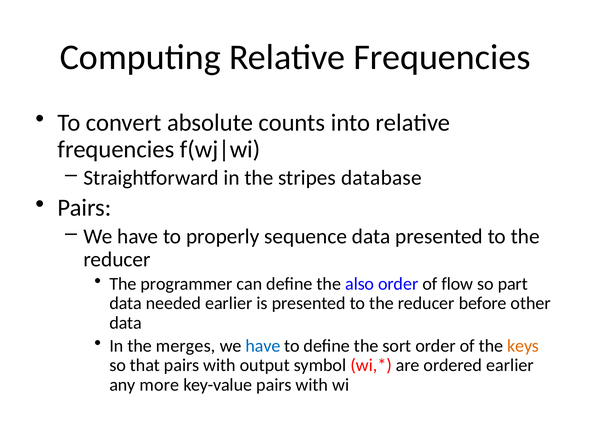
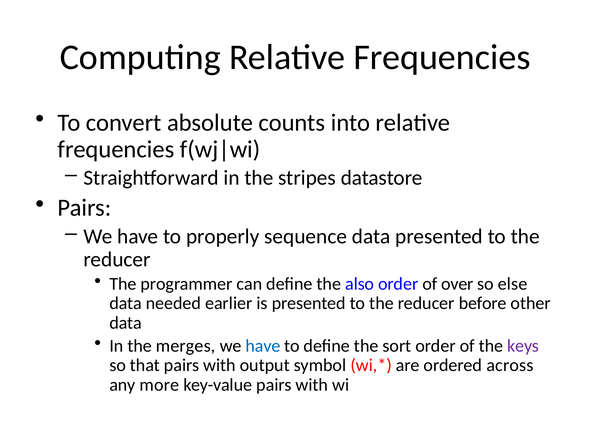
database: database -> datastore (382, 178)
flow: flow -> over (457, 284)
part: part -> else (513, 284)
keys colour: orange -> purple (523, 346)
ordered earlier: earlier -> across (510, 365)
